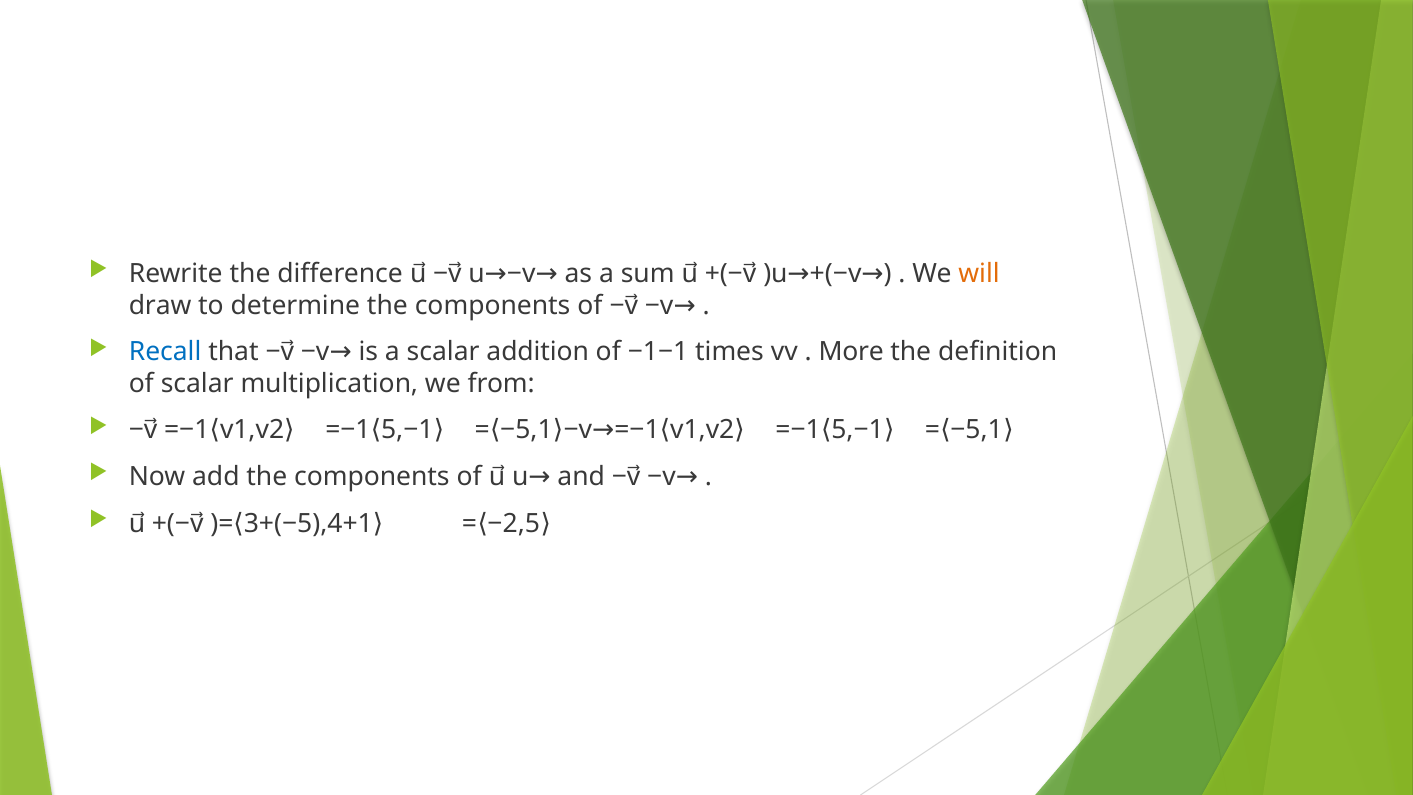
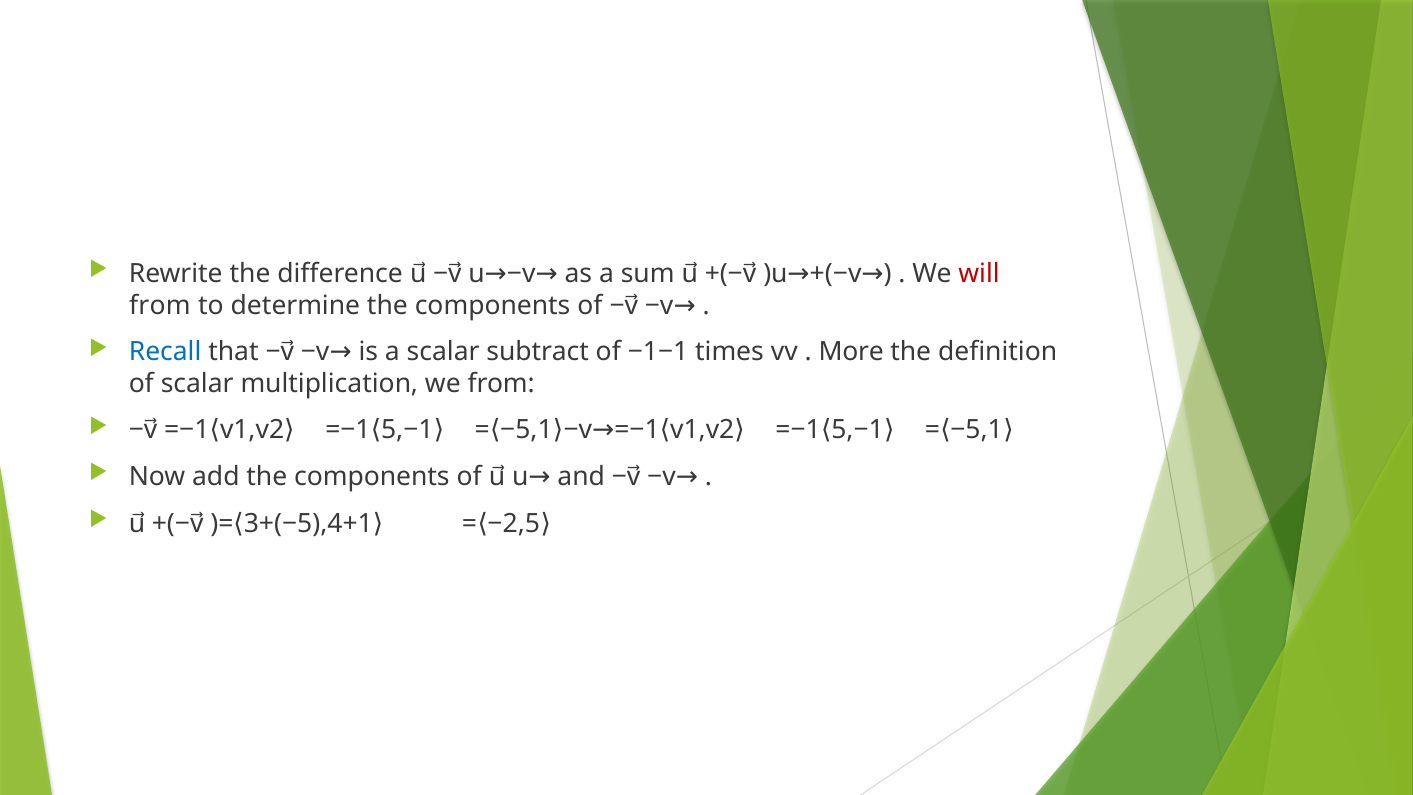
will colour: orange -> red (979, 273)
draw: draw -> from (160, 305)
addition: addition -> subtract (538, 352)
